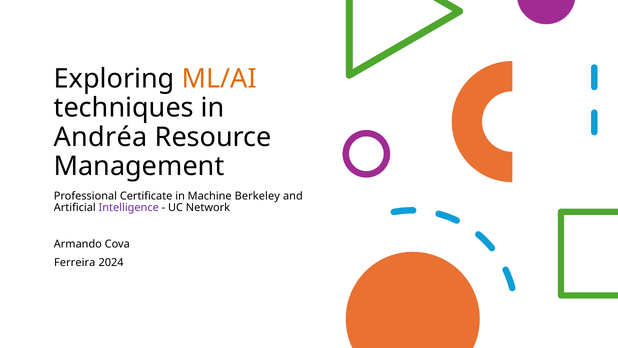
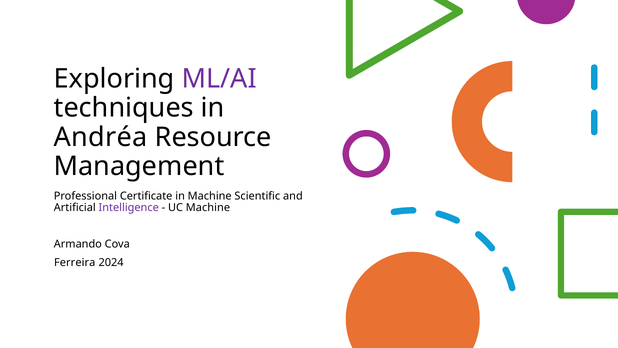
ML/AI colour: orange -> purple (219, 79)
Berkeley: Berkeley -> Scientific (257, 196)
UC Network: Network -> Machine (208, 208)
